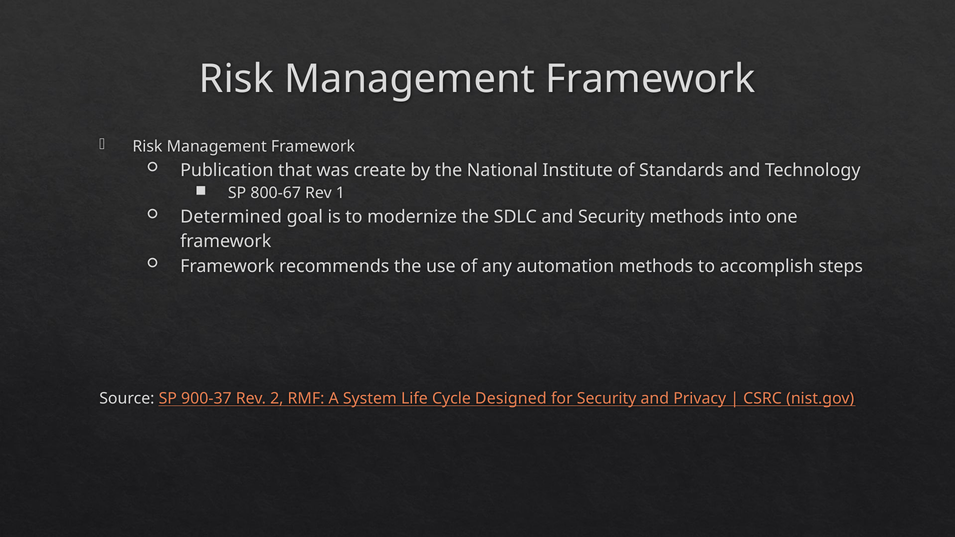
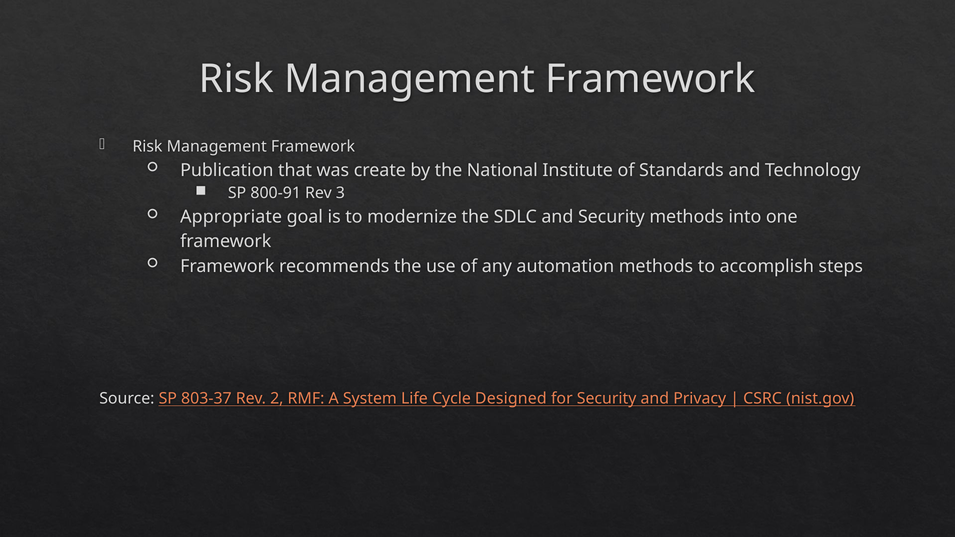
800-67: 800-67 -> 800-91 (276, 193)
1: 1 -> 3 (340, 193)
Determined: Determined -> Appropriate (231, 217)
900-37: 900-37 -> 803-37 (206, 399)
